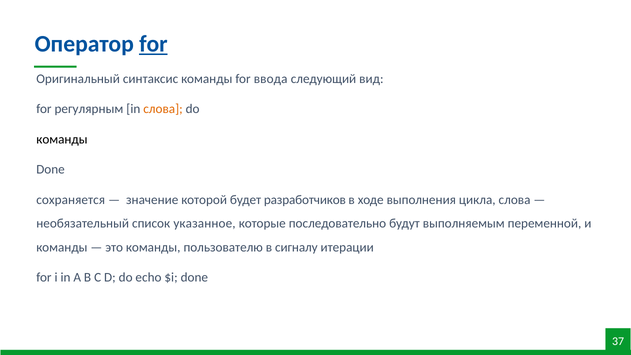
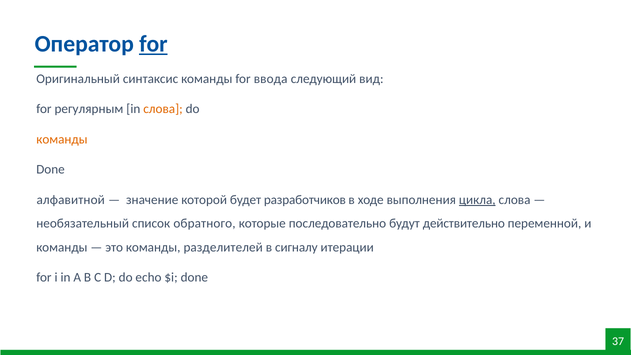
команды colour: black -> orange (62, 139)
сохраняется: сохраняется -> алфавитной (71, 200)
цикла underline: none -> present (477, 200)
указанное: указанное -> обратного (204, 223)
выполняемым: выполняемым -> действительно (464, 223)
пользователю: пользователю -> разделителей (223, 247)
